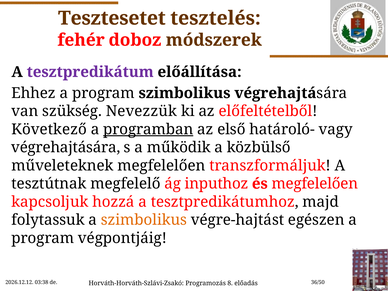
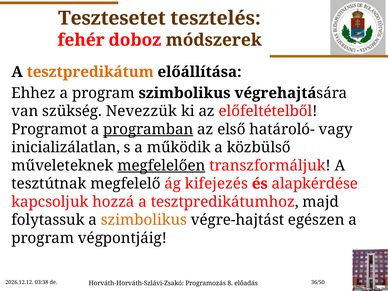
tesztpredikátum colour: purple -> orange (90, 72)
Következő: Következő -> Programot (49, 129)
végrehajtására: végrehajtására -> inicializálatlan (66, 147)
megfelelően underline: none -> present (161, 166)
inputhoz: inputhoz -> kifejezés (216, 184)
és megfelelően: megfelelően -> alapkérdése (315, 184)
